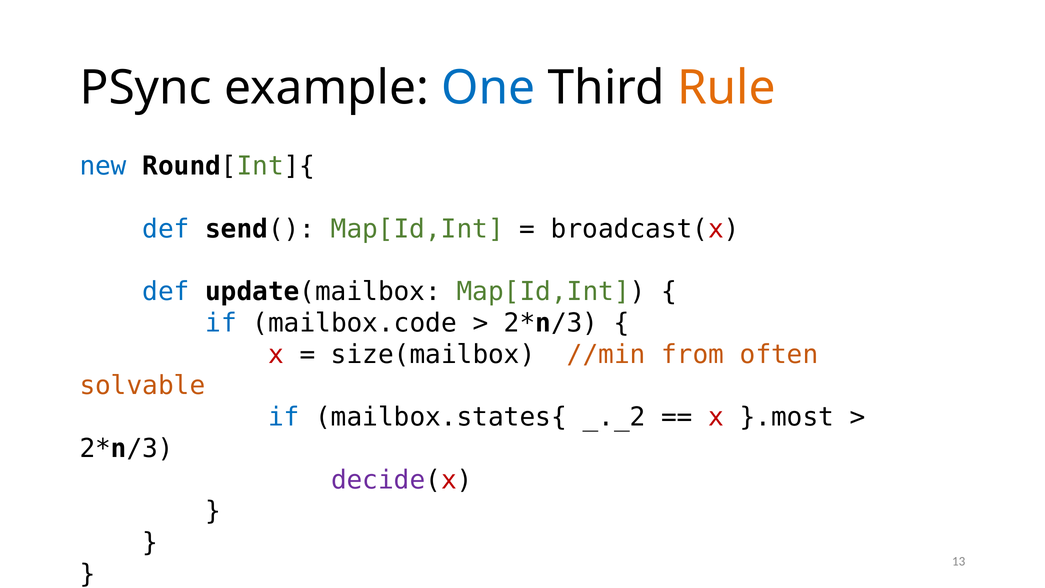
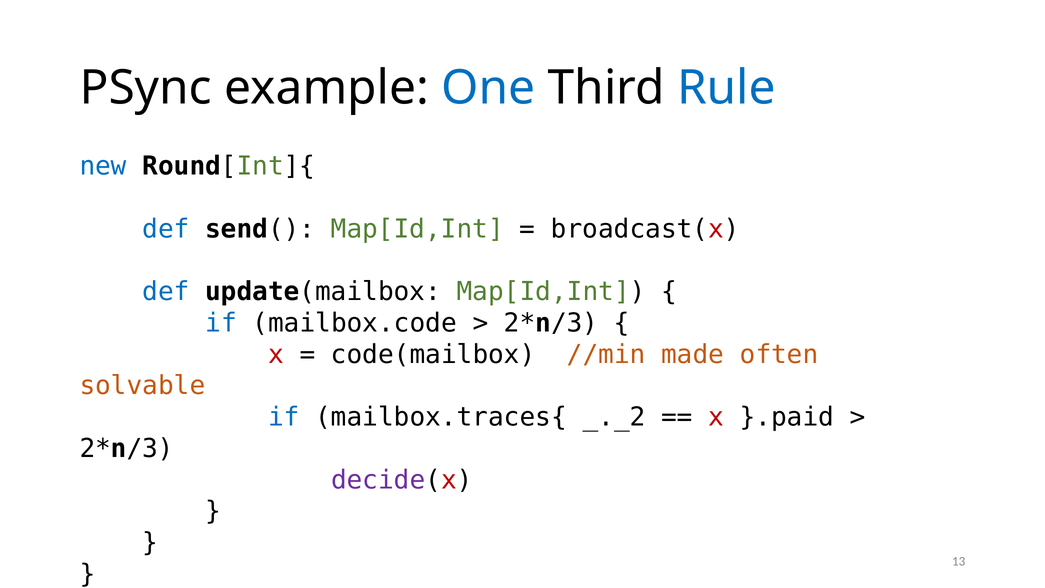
Rule colour: orange -> blue (726, 88)
size(mailbox: size(mailbox -> code(mailbox (433, 354)
from: from -> made (693, 354)
mailbox.states{: mailbox.states{ -> mailbox.traces{ (441, 417)
}.most: }.most -> }.paid (787, 417)
